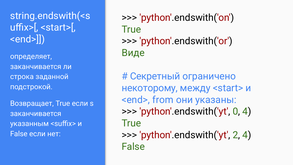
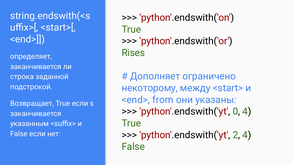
Виде: Виде -> Rises (133, 53)
Секретный: Секретный -> Дополняет (155, 76)
